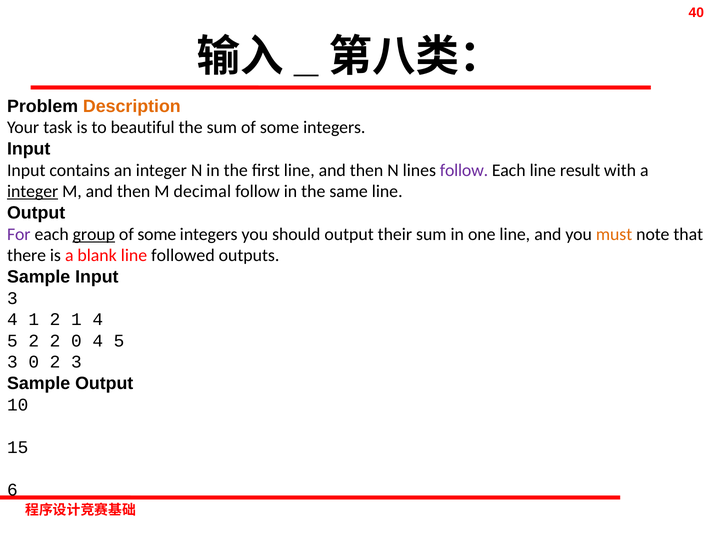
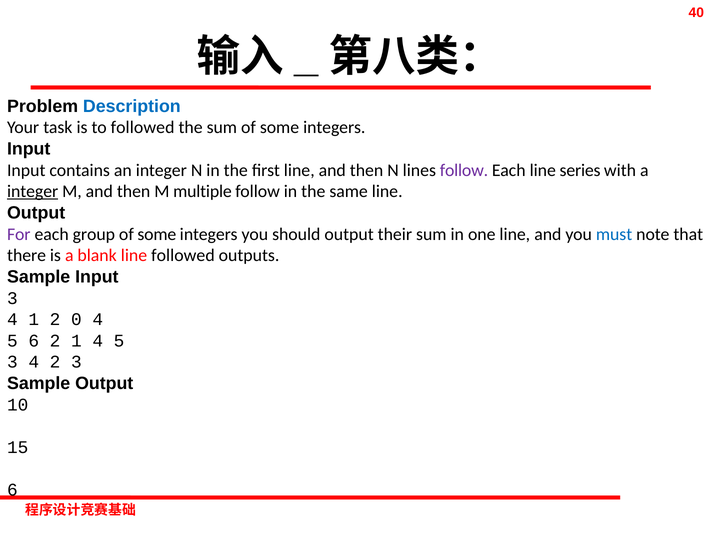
Description colour: orange -> blue (132, 106)
to beautiful: beautiful -> followed (143, 128)
result: result -> series (580, 170)
decimal: decimal -> multiple (202, 192)
group underline: present -> none (94, 234)
must colour: orange -> blue (614, 234)
2 1: 1 -> 0 (76, 320)
5 2: 2 -> 6 (34, 341)
2 0: 0 -> 1 (76, 341)
0: 0 -> 4 (34, 362)
